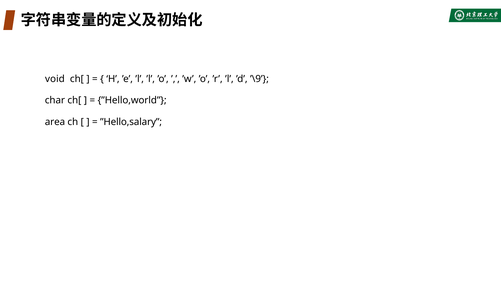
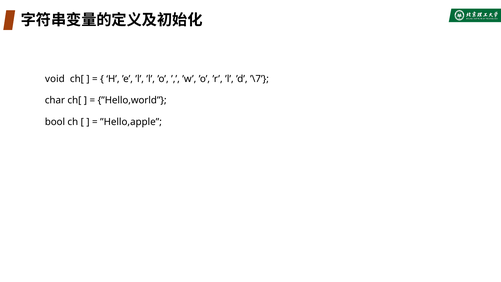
’\9: ’\9 -> ’\7 (260, 79)
area: area -> bool (55, 122)
”Hello,salary: ”Hello,salary -> ”Hello,apple (131, 122)
